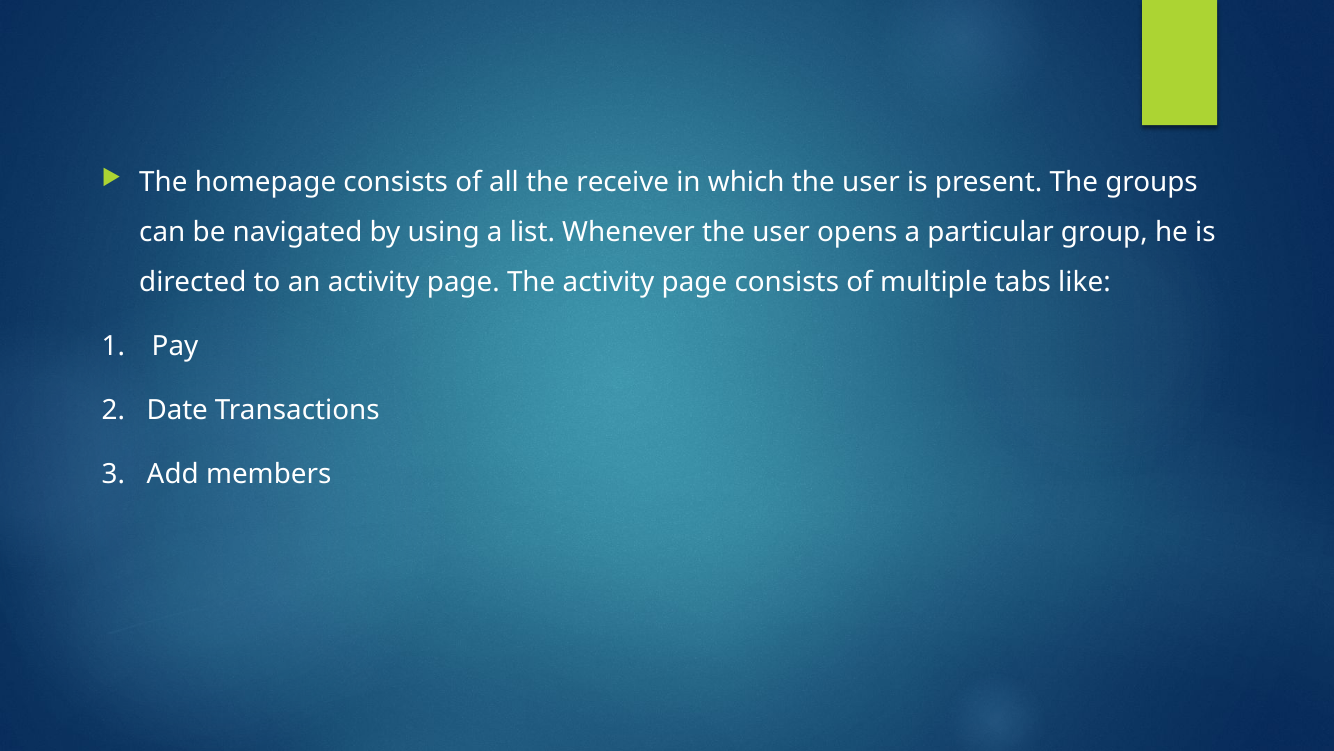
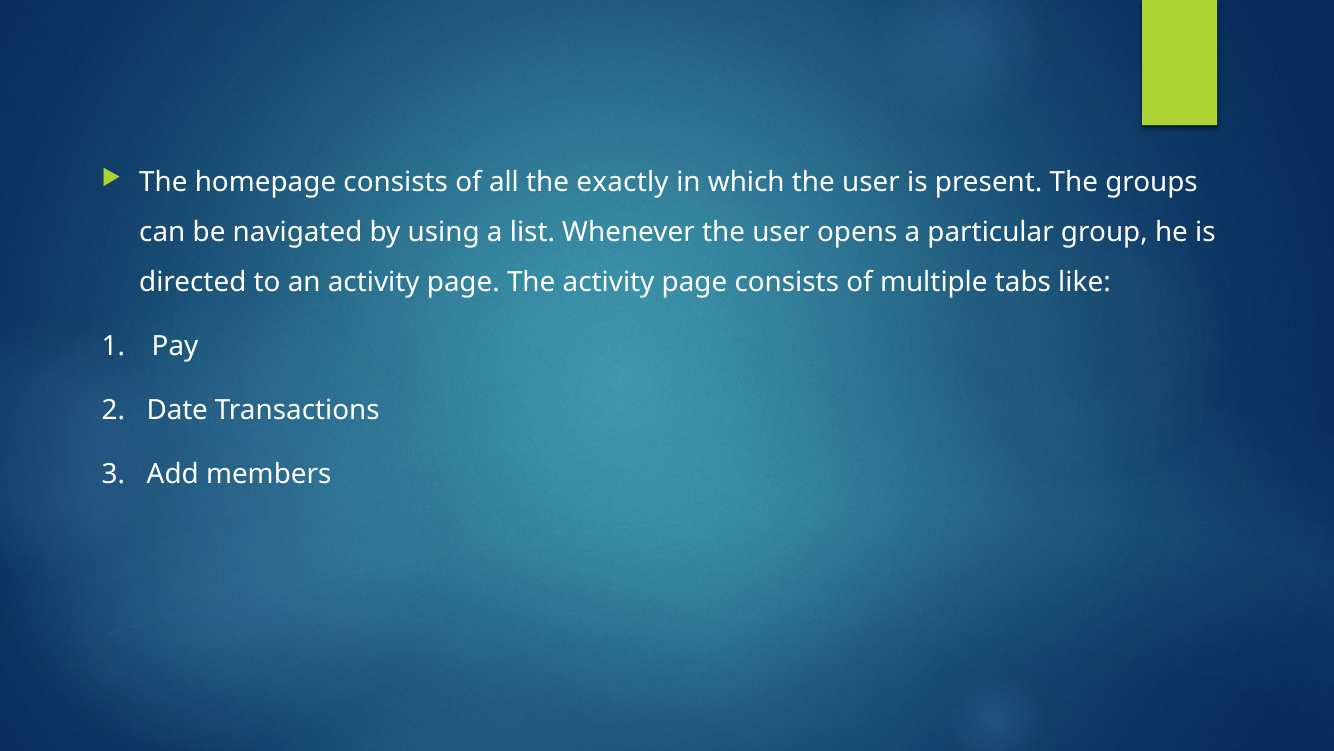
receive: receive -> exactly (623, 182)
